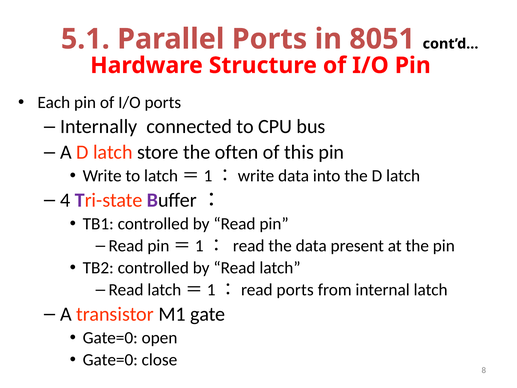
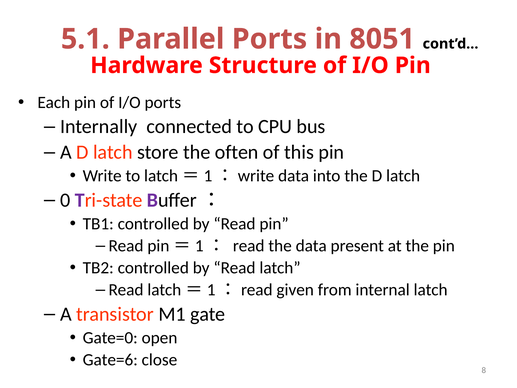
4: 4 -> 0 (65, 200)
latch＝1：read ports: ports -> given (295, 290)
Gate=0: Gate=0 -> Gate=6 (110, 360)
